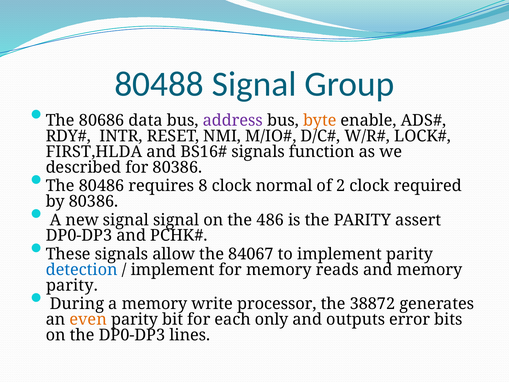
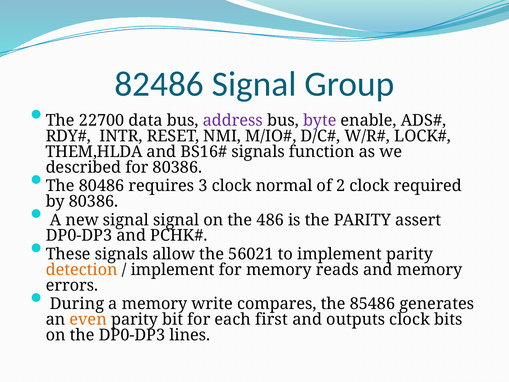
80488: 80488 -> 82486 (159, 84)
80686: 80686 -> 22700 (102, 120)
byte colour: orange -> purple (320, 120)
FIRST,HLDA: FIRST,HLDA -> THEM,HLDA (94, 152)
8: 8 -> 3 (203, 186)
84067: 84067 -> 56021 (251, 254)
detection colour: blue -> orange (82, 270)
parity: parity -> errors (72, 285)
processor: processor -> compares (277, 304)
38872: 38872 -> 85486 (372, 304)
only: only -> first (272, 319)
outputs error: error -> clock (410, 319)
